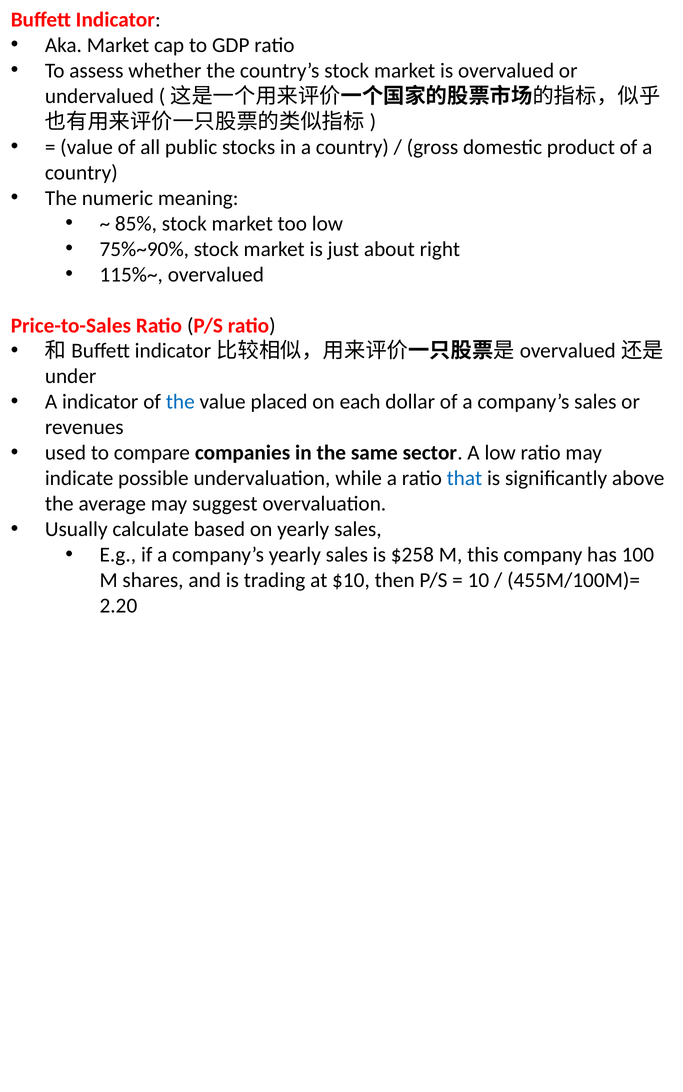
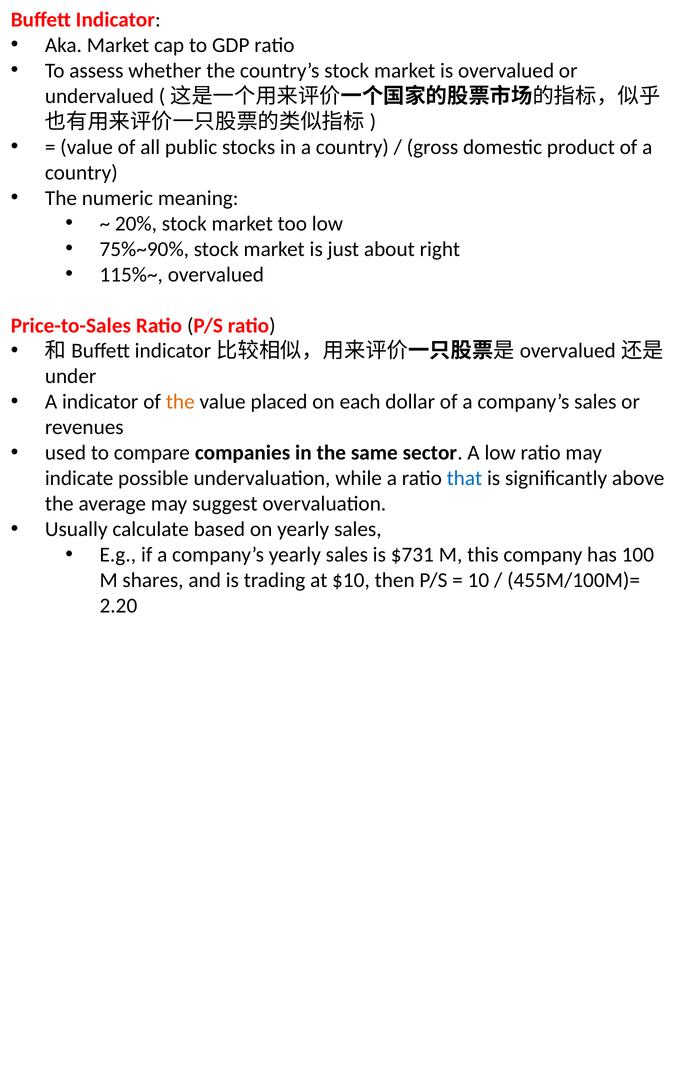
85%: 85% -> 20% (136, 224)
the colour: blue -> orange (180, 402)
$258: $258 -> $731 (412, 555)
